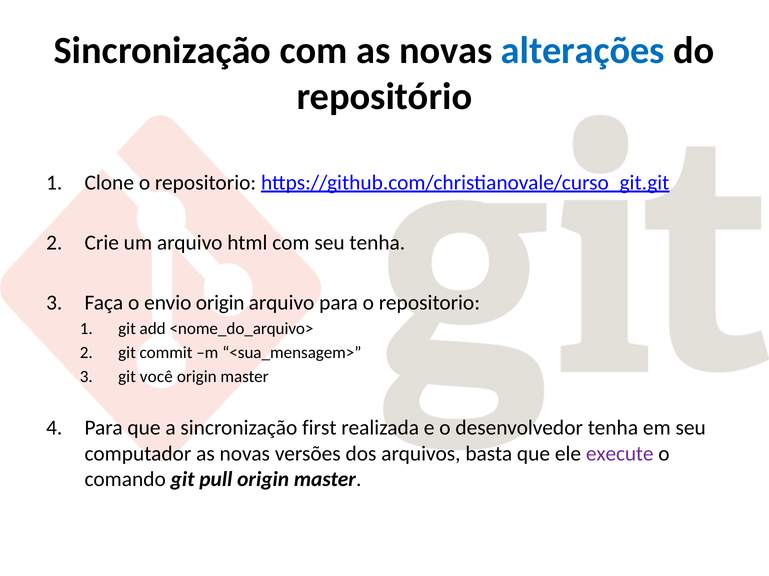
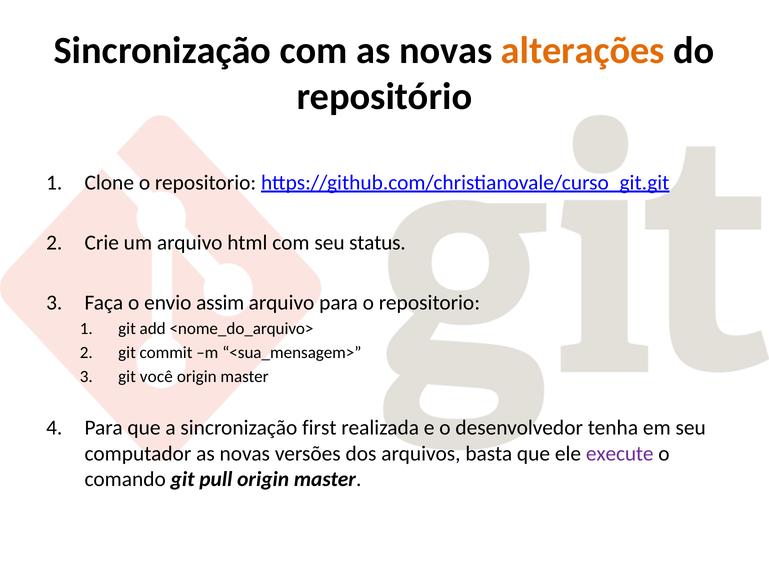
alterações colour: blue -> orange (583, 51)
seu tenha: tenha -> status (377, 243)
envio origin: origin -> assim (220, 303)
